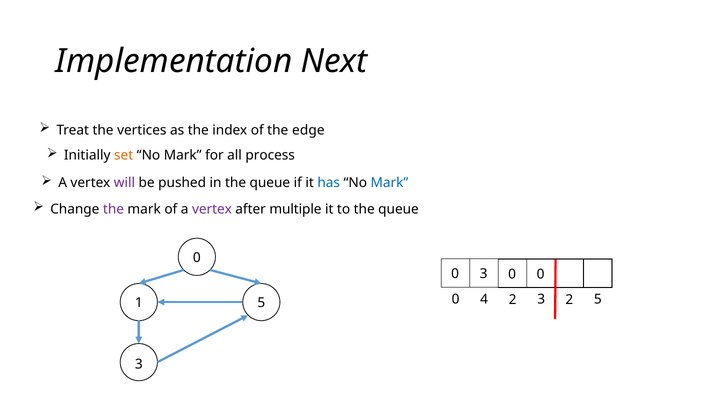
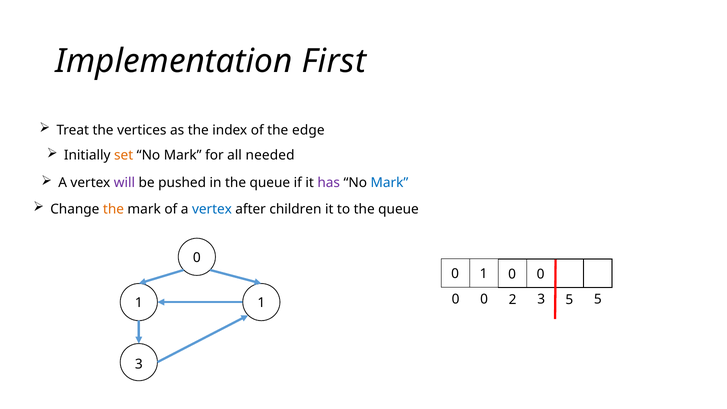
Next: Next -> First (334, 61)
process: process -> needed (270, 155)
has colour: blue -> purple (329, 183)
the colour: purple -> orange (113, 209)
vertex colour: purple -> blue (212, 209)
multiple: multiple -> children (295, 209)
3: 3 -> 1 (484, 274)
4: 4 -> 0 (484, 299)
3 2: 2 -> 5 (569, 299)
1 5: 5 -> 1 (261, 303)
